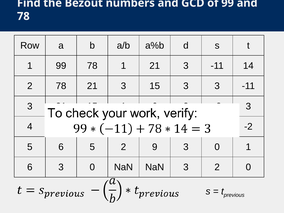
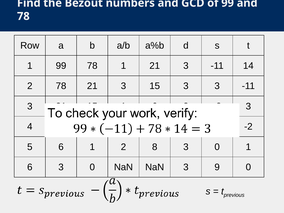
6 5: 5 -> 1 (92, 147)
9: 9 -> 8 (155, 147)
3 2: 2 -> 9 (217, 167)
